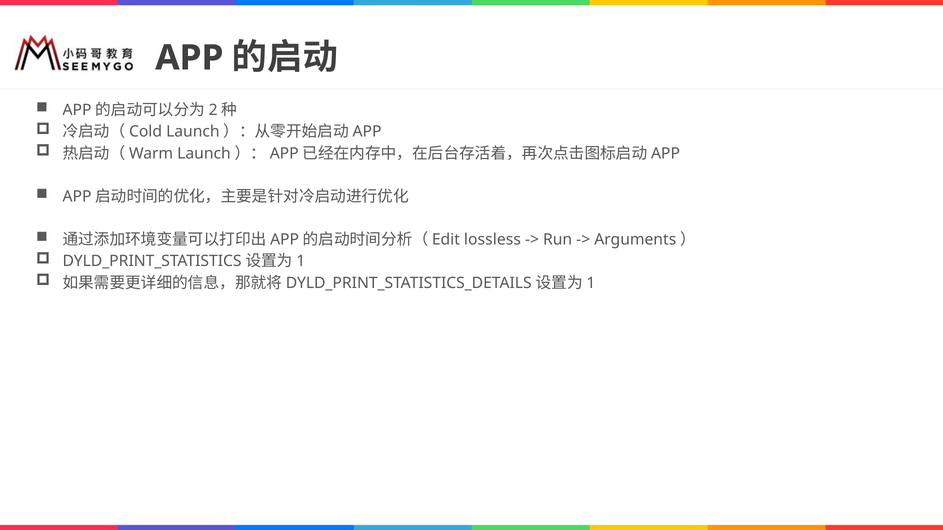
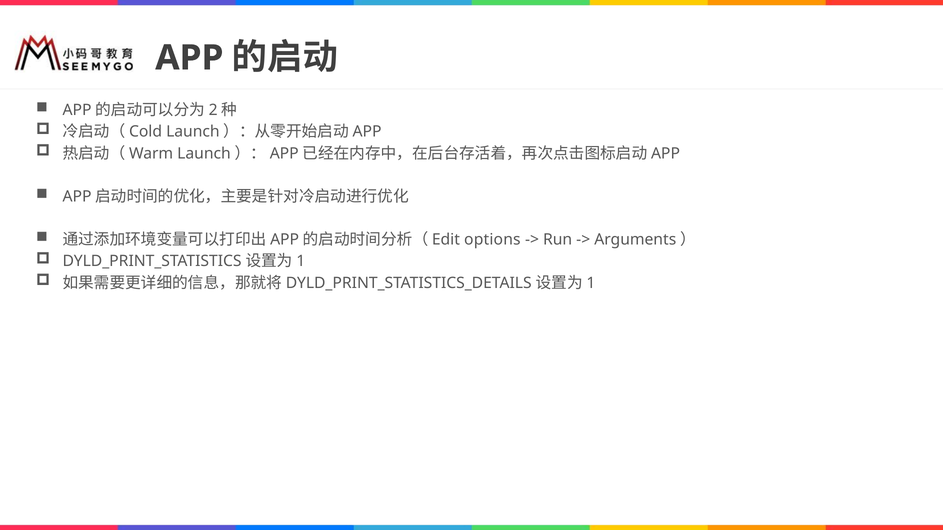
lossless: lossless -> options (492, 240)
